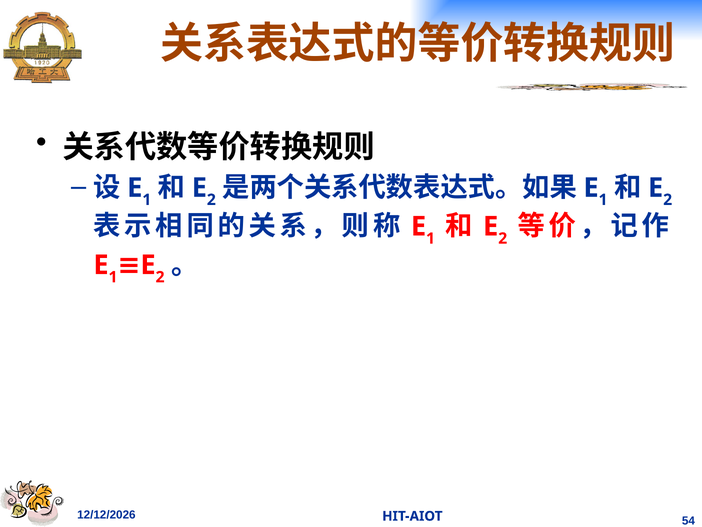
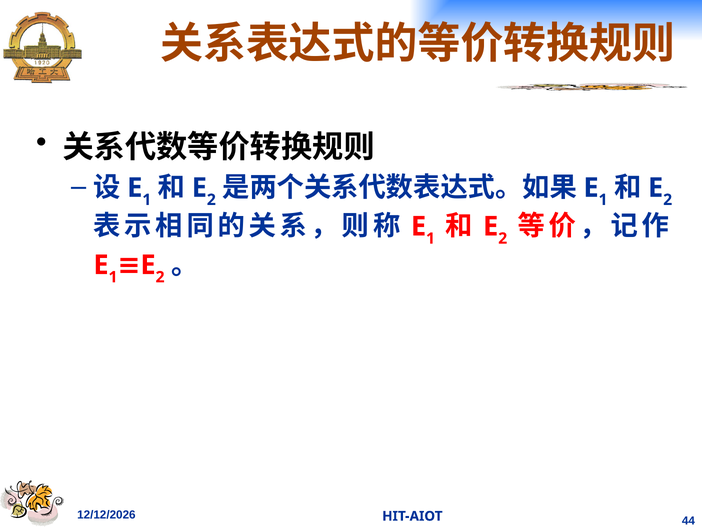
54: 54 -> 44 (688, 520)
